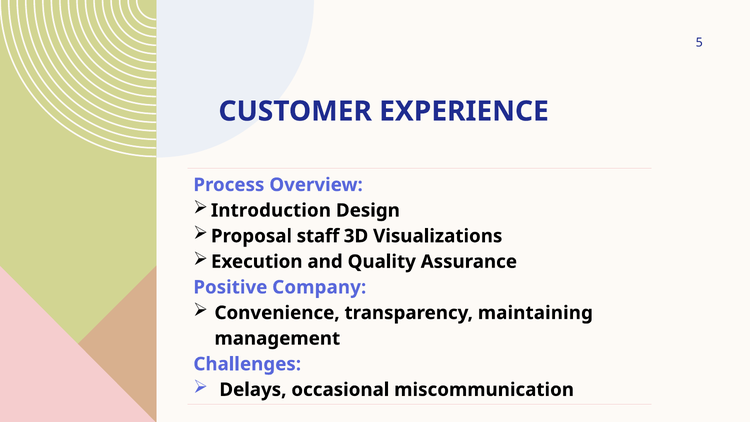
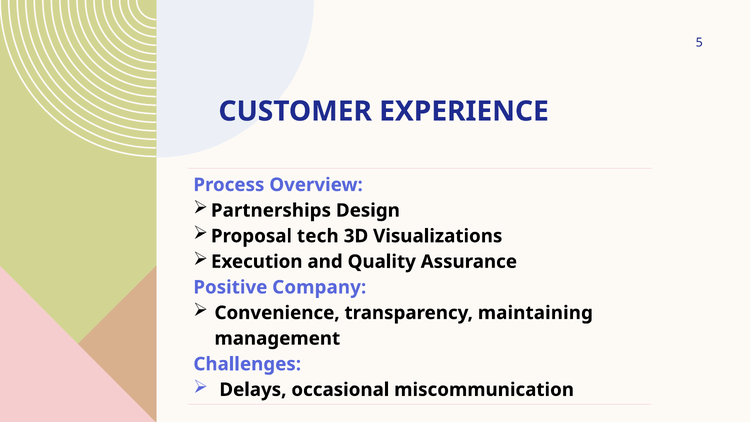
Introduction: Introduction -> Partnerships (271, 210)
staff: staff -> tech (318, 236)
